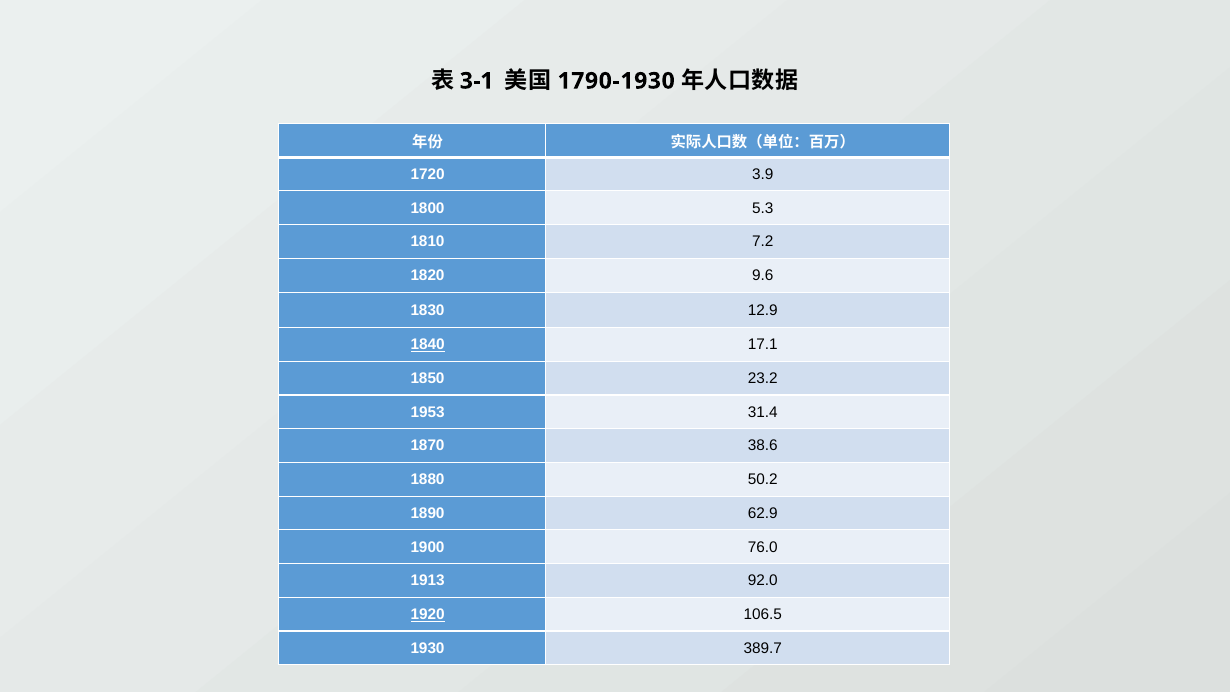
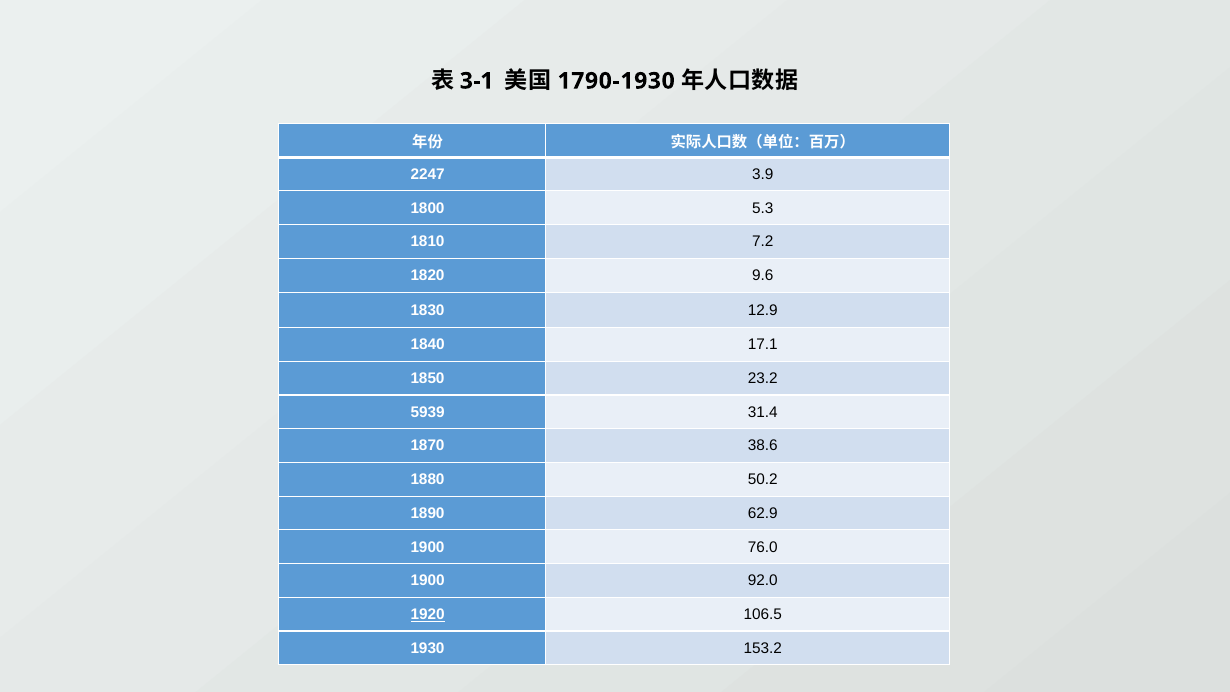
1720: 1720 -> 2247 (428, 174)
1840 underline: present -> none (428, 345)
1953: 1953 -> 5939 (428, 412)
1913: 1913 -> 1900 (428, 581)
389.7: 389.7 -> 153.2 (763, 648)
